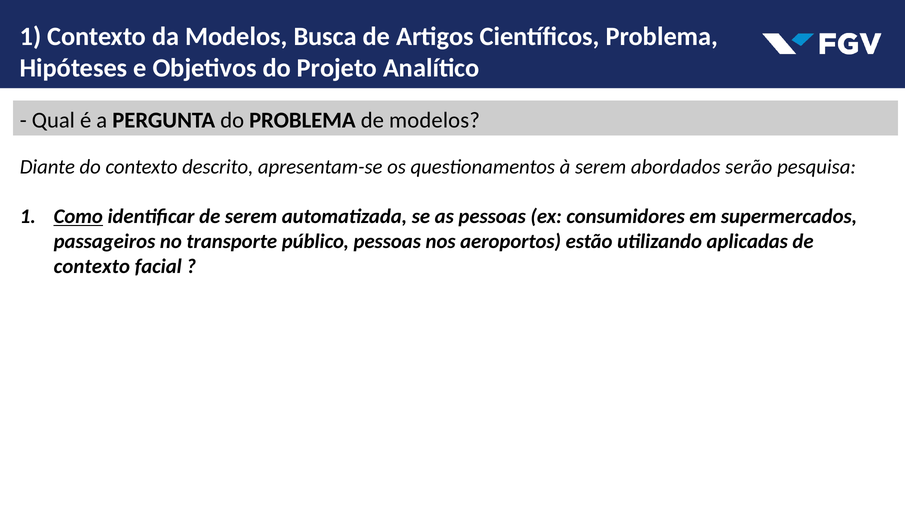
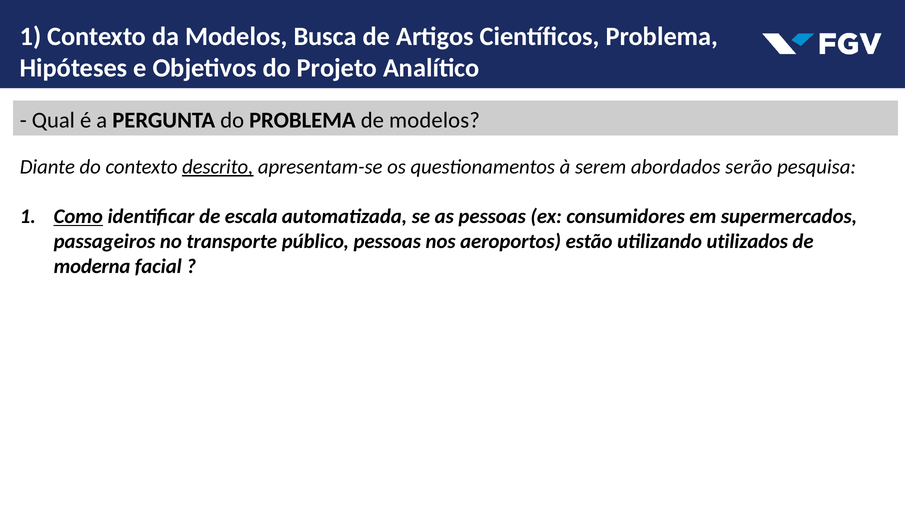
descrito underline: none -> present (218, 167)
de serem: serem -> escala (251, 217)
aplicadas: aplicadas -> utilizados (747, 242)
contexto: contexto -> moderna (92, 266)
